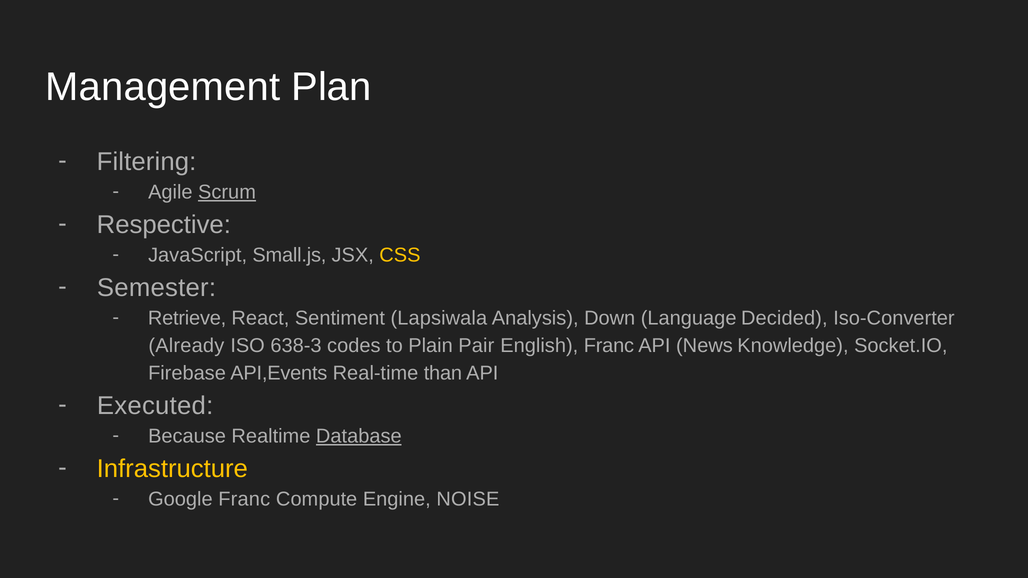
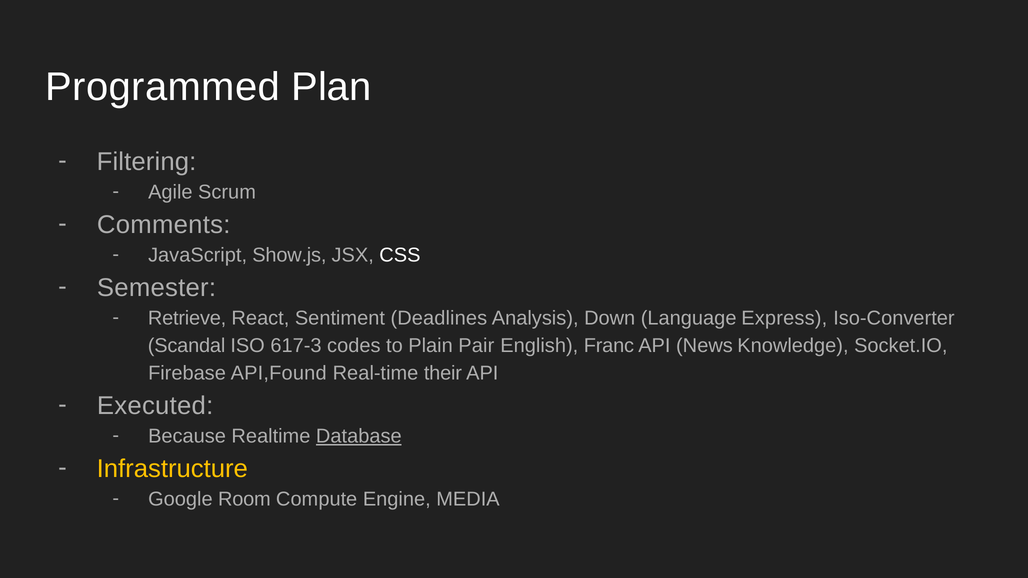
Management: Management -> Programmed (163, 87)
Scrum underline: present -> none (227, 192)
Respective: Respective -> Comments (164, 225)
Small.js: Small.js -> Show.js (289, 255)
CSS colour: yellow -> white (400, 255)
Lapsiwala: Lapsiwala -> Deadlines (439, 318)
Decided: Decided -> Express (784, 318)
Already: Already -> Scandal (187, 346)
638-3: 638-3 -> 617-3 (296, 346)
API,Events: API,Events -> API,Found (279, 373)
than: than -> their (443, 373)
Google Franc: Franc -> Room (244, 499)
NOISE: NOISE -> MEDIA (468, 499)
